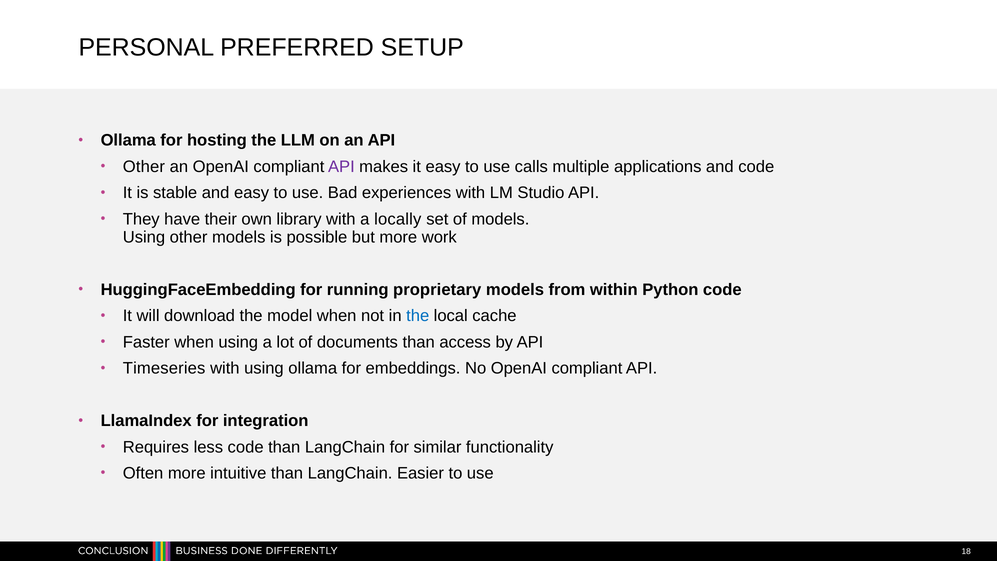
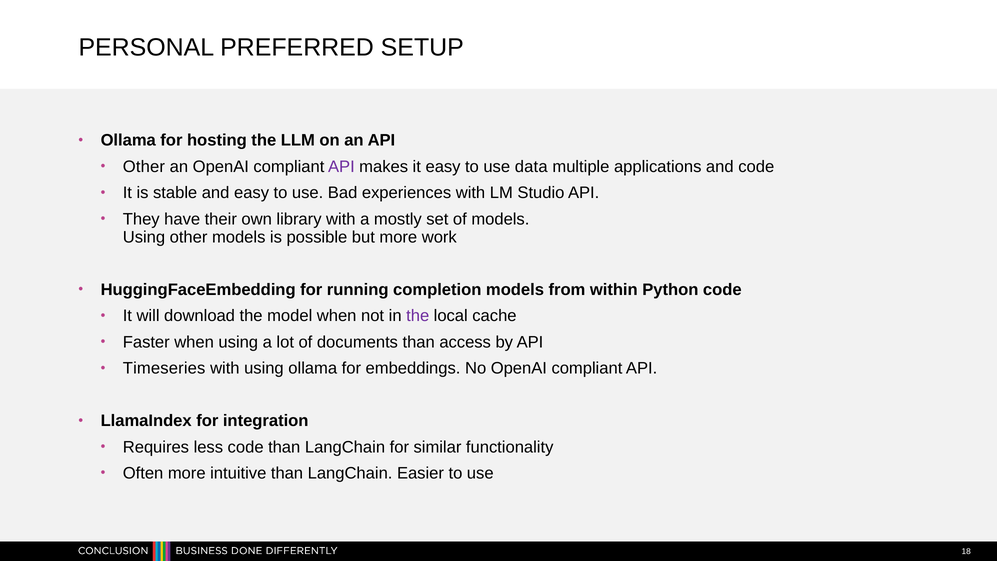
calls: calls -> data (531, 167)
locally: locally -> mostly (398, 219)
proprietary: proprietary -> completion (437, 289)
the colour: blue -> purple (418, 316)
